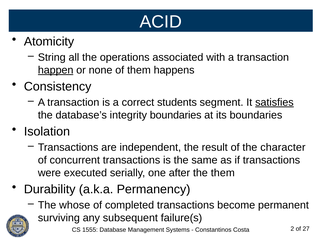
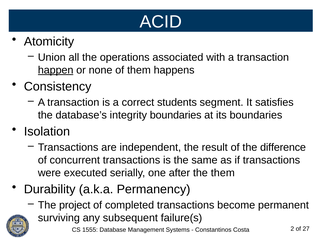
String: String -> Union (52, 57)
satisfies underline: present -> none (274, 102)
character: character -> difference (283, 147)
whose: whose -> project (75, 205)
